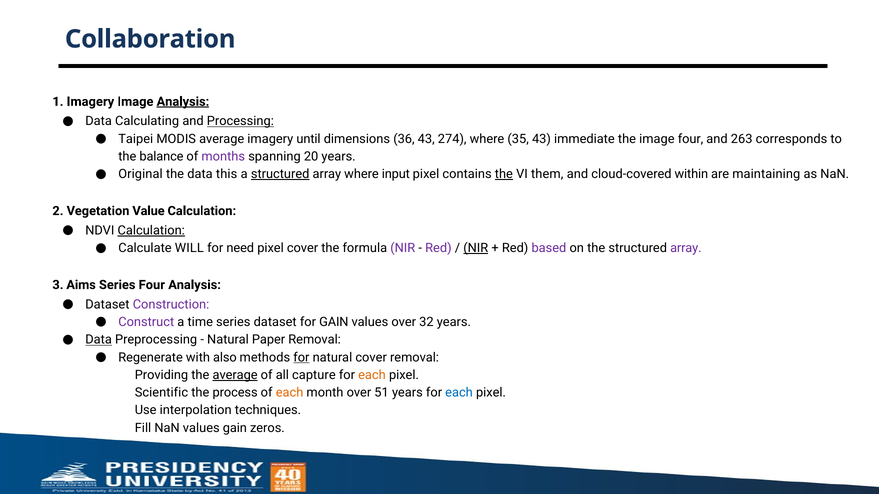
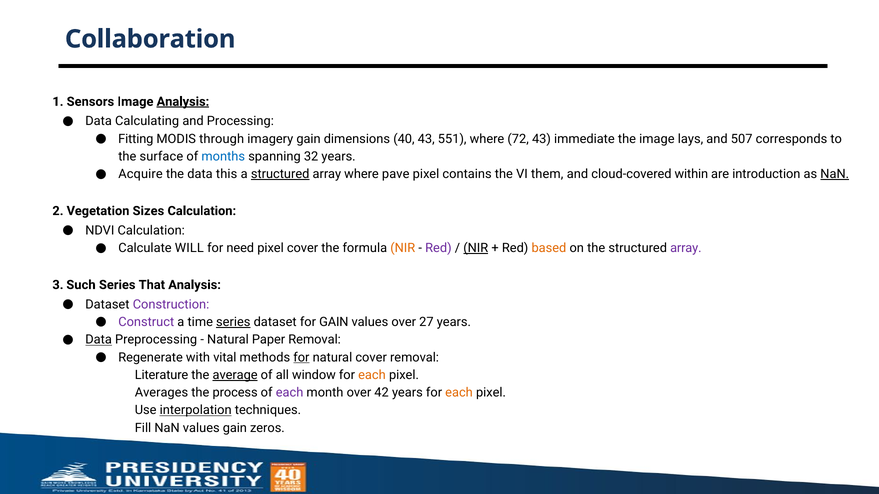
1 Imagery: Imagery -> Sensors (90, 102)
Processing underline: present -> none (240, 121)
Taipei: Taipei -> Fitting (136, 139)
MODIS average: average -> through (222, 139)
imagery until: until -> gain (309, 139)
36: 36 -> 40 (404, 139)
274: 274 -> 551 (452, 139)
35: 35 -> 72 (518, 139)
image four: four -> lays (691, 139)
263: 263 -> 507 (742, 139)
balance: balance -> surface (161, 157)
months colour: purple -> blue (223, 157)
20: 20 -> 32 (311, 157)
Original: Original -> Acquire (140, 174)
input: input -> pave (396, 174)
the underline: present -> none (504, 174)
maintaining: maintaining -> introduction (766, 174)
NaN underline: none -> present (835, 174)
Value: Value -> Sizes (148, 211)
Calculation underline: present -> none (151, 231)
NIR colour: purple -> orange (403, 248)
based colour: purple -> orange (549, 248)
Aims: Aims -> Such (81, 285)
Series Four: Four -> That (152, 285)
series underline: none -> present (233, 322)
32: 32 -> 27 (426, 322)
also: also -> vital (225, 358)
Providing: Providing -> Literature (162, 375)
capture: capture -> window (314, 375)
Scientific: Scientific -> Averages (161, 393)
each colour: orange -> purple (290, 393)
51: 51 -> 42 (382, 393)
each colour: blue -> orange (459, 393)
interpolation underline: none -> present (196, 411)
